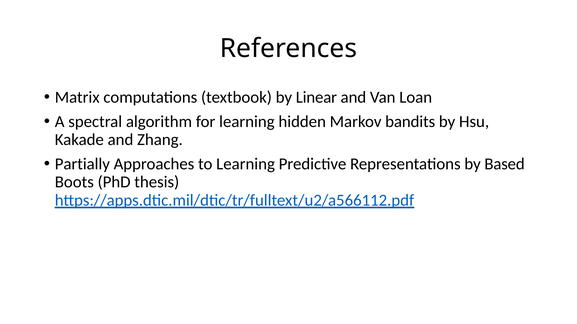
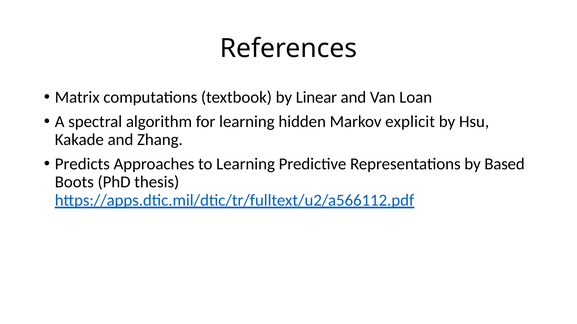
bandits: bandits -> explicit (410, 122)
Partially: Partially -> Predicts (82, 164)
